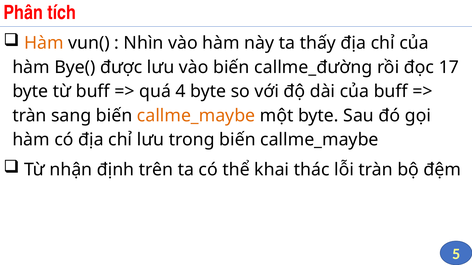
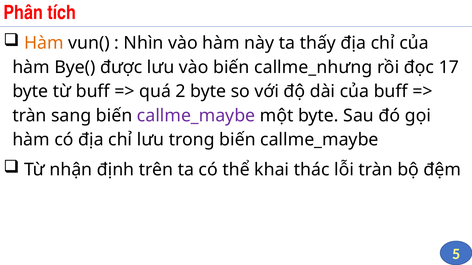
callme_đường: callme_đường -> callme_nhưng (313, 67)
4: 4 -> 2 (181, 92)
callme_maybe colour: orange -> purple (196, 116)
